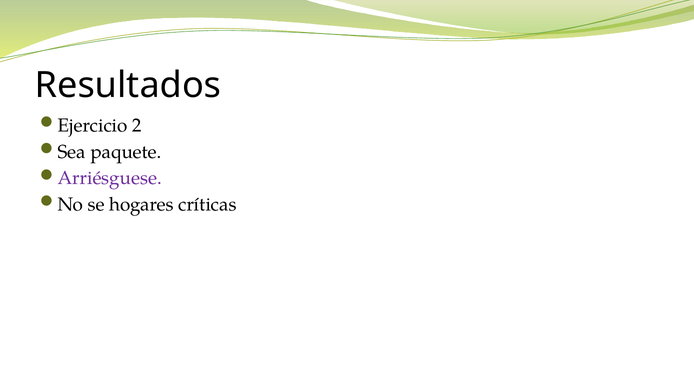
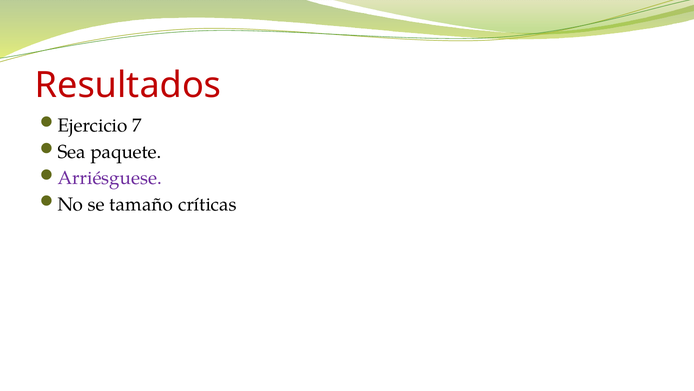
Resultados colour: black -> red (128, 85)
2: 2 -> 7 (137, 125)
hogares: hogares -> tamaño (141, 204)
